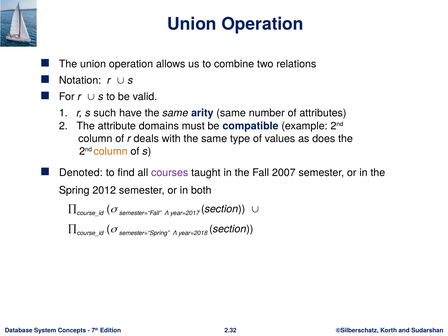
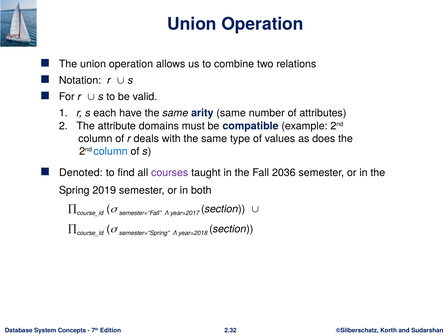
such: such -> each (105, 113)
column colour: orange -> blue (111, 151)
2007: 2007 -> 2036 (284, 173)
2012: 2012 -> 2019 (104, 190)
